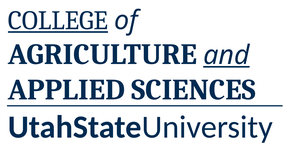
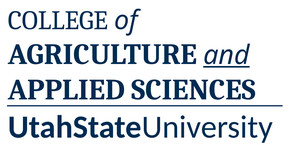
COLLEGE underline: present -> none (58, 20)
